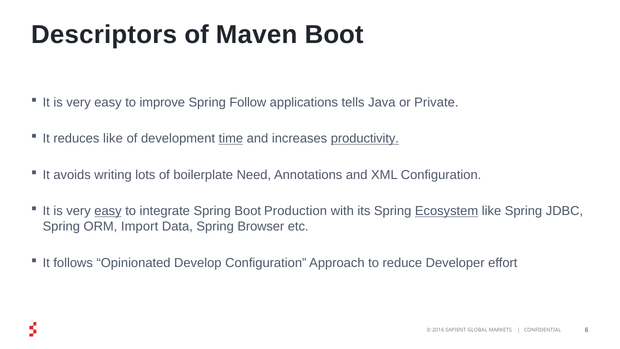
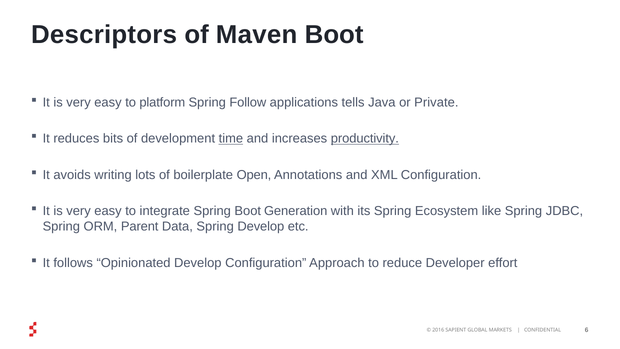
improve: improve -> platform (162, 102)
reduces like: like -> bits (113, 139)
Need: Need -> Open (254, 175)
easy underline: present -> none (108, 211)
Production: Production -> Generation (296, 211)
Ecosystem underline: present -> none (447, 211)
Import: Import -> Parent (140, 227)
Spring Browser: Browser -> Develop (261, 227)
